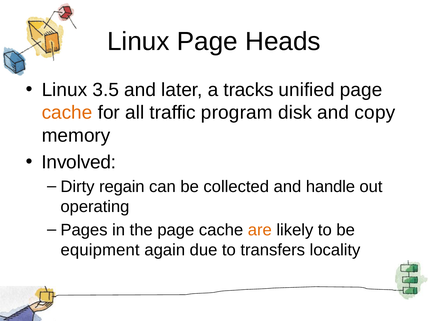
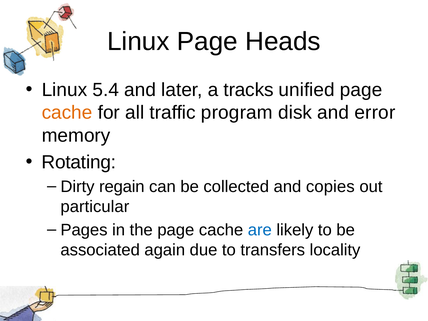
3.5: 3.5 -> 5.4 (106, 90)
copy: copy -> error (375, 113)
Involved: Involved -> Rotating (79, 162)
handle: handle -> copies (330, 187)
operating: operating -> particular (95, 207)
are colour: orange -> blue (260, 230)
equipment: equipment -> associated (100, 250)
